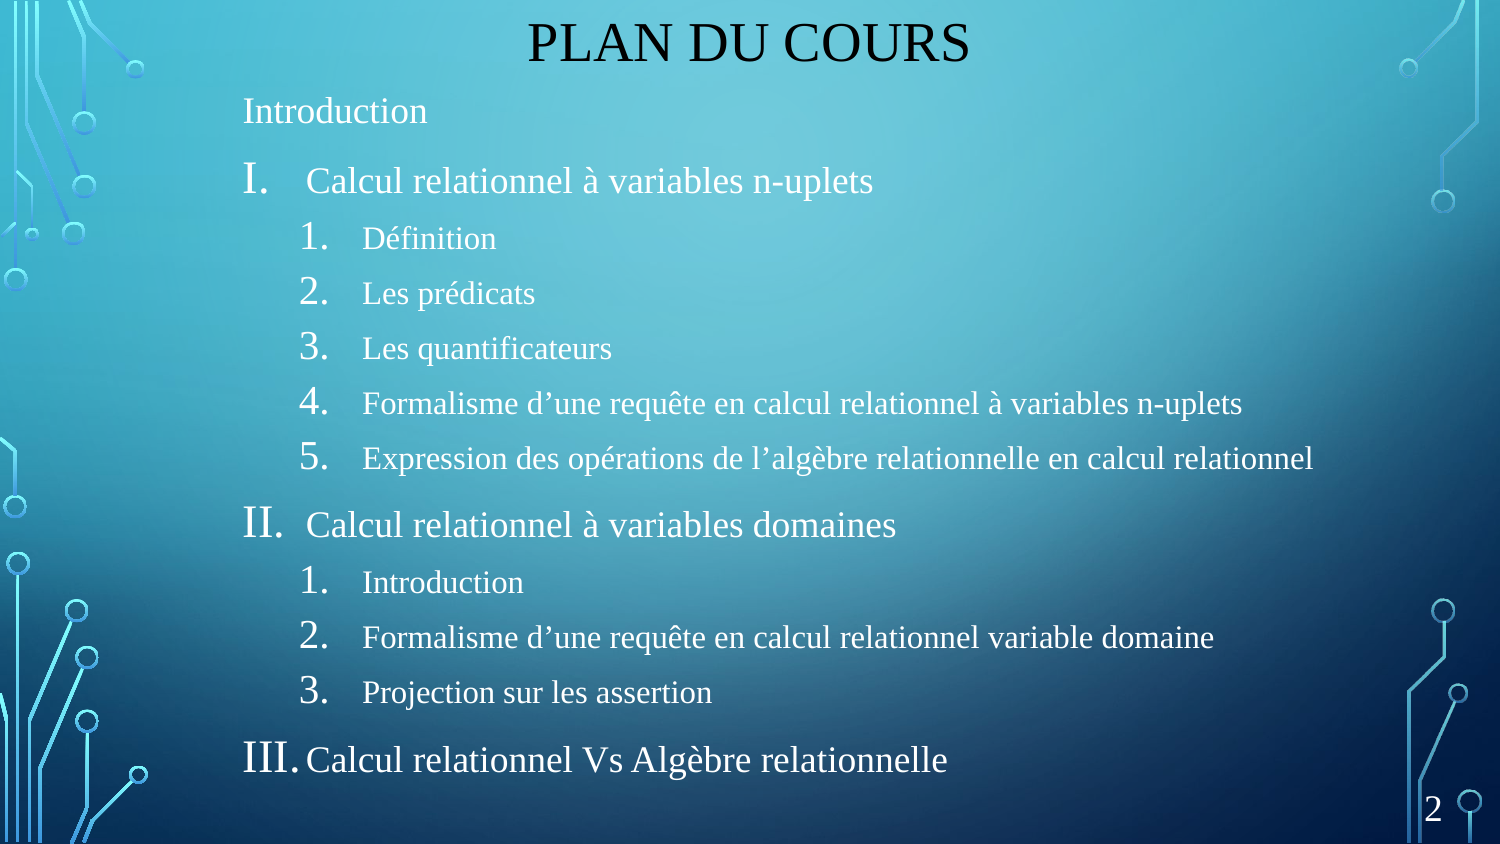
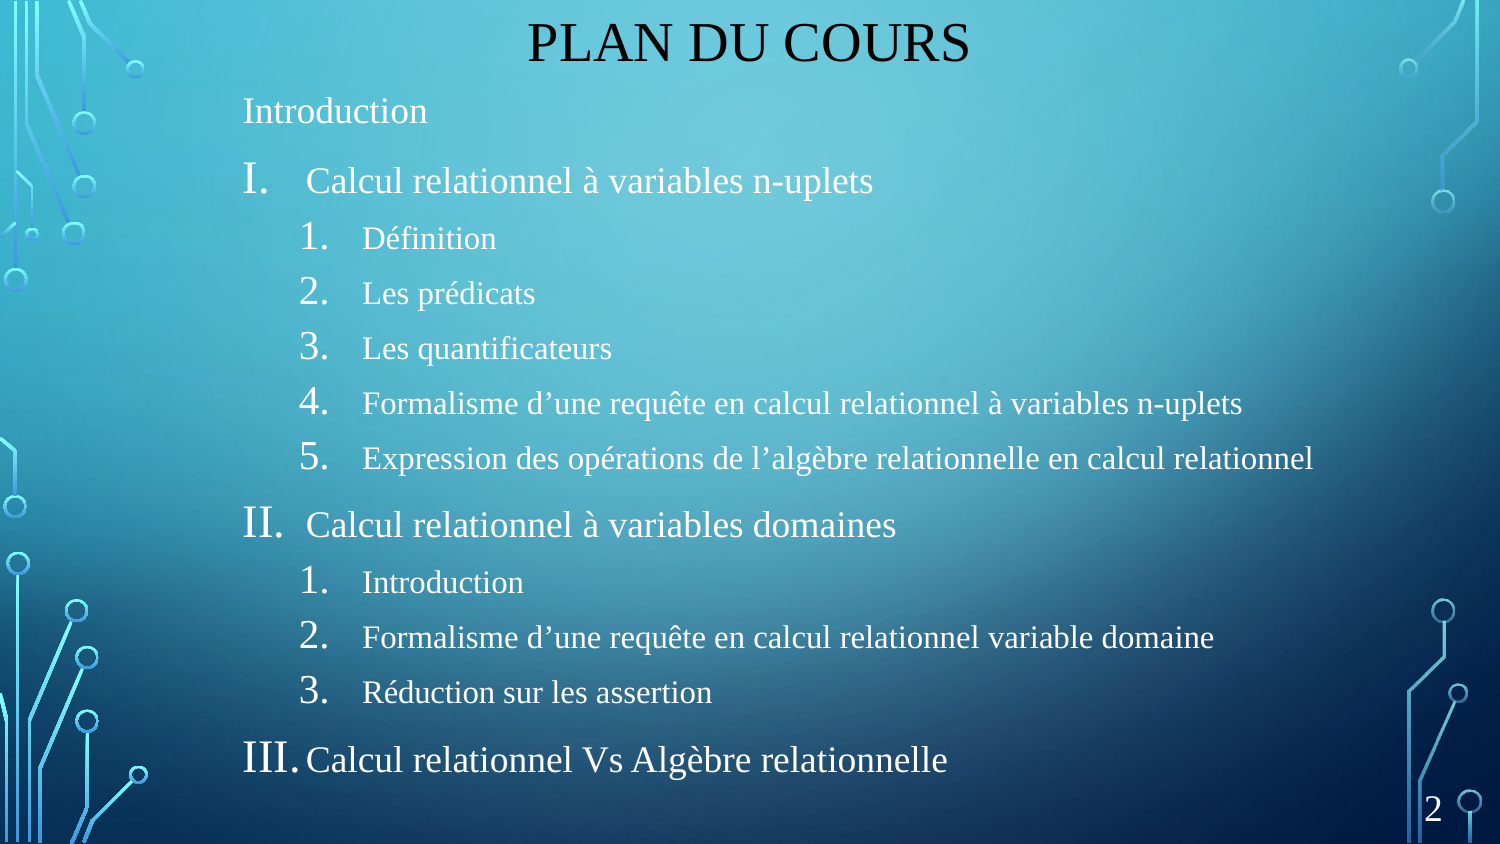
Projection: Projection -> Réduction (429, 693)
